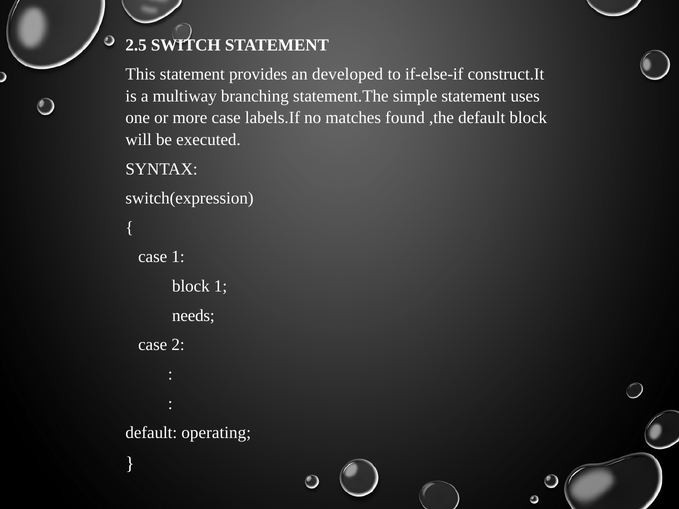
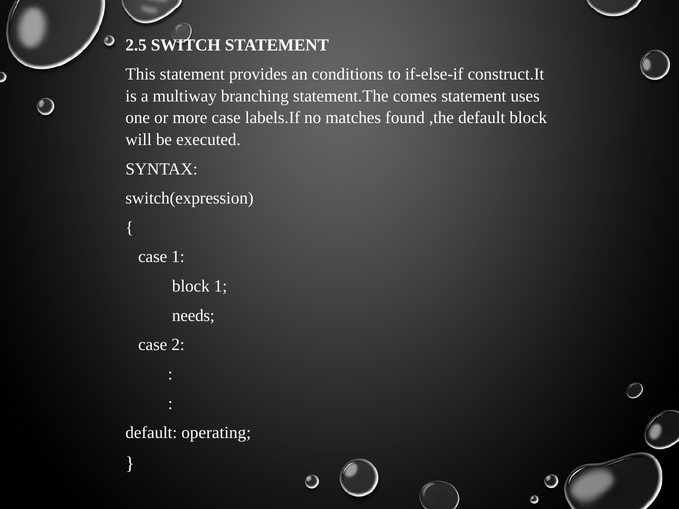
developed: developed -> conditions (348, 74)
simple: simple -> comes (415, 96)
